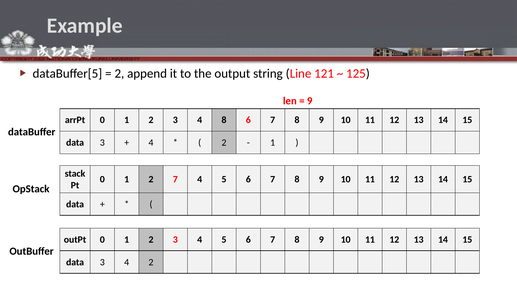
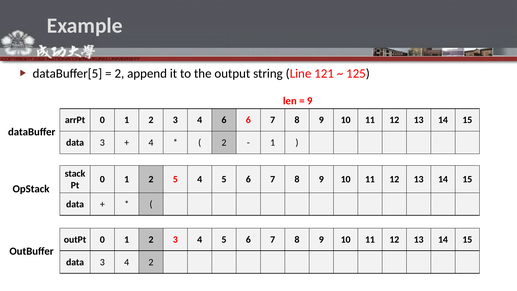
4 8: 8 -> 6 (224, 120)
2 7: 7 -> 5 (175, 179)
